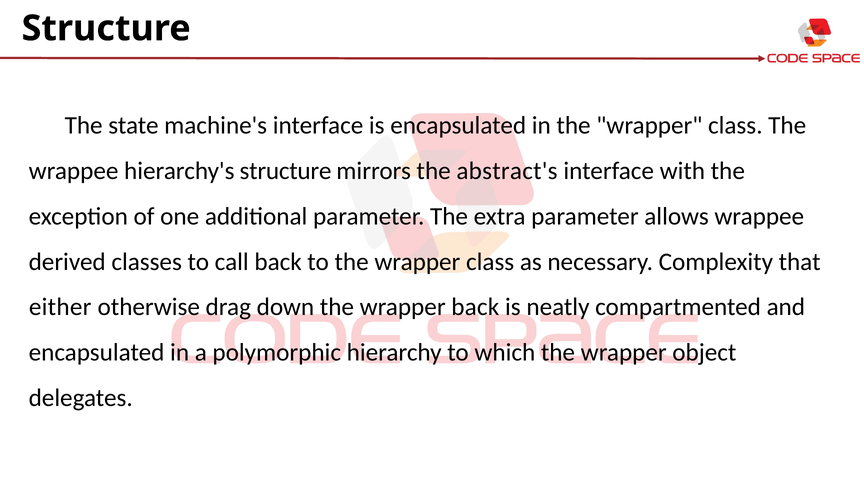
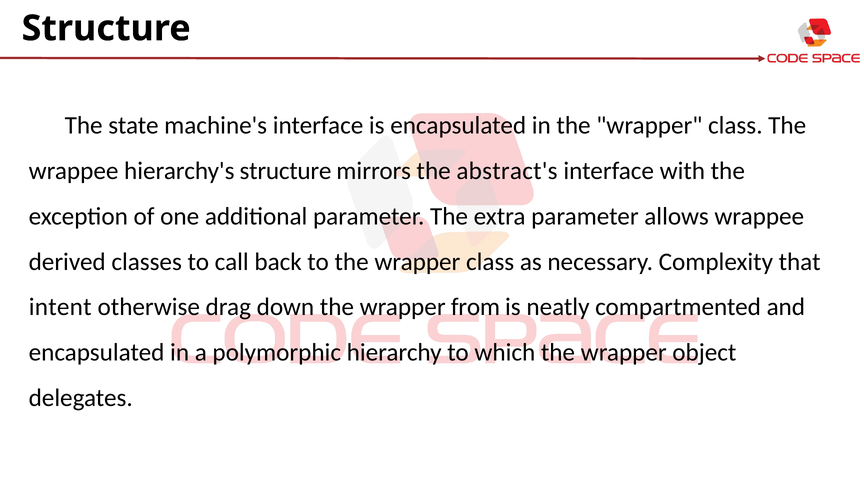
either: either -> intent (60, 307)
wrapper back: back -> from (475, 307)
